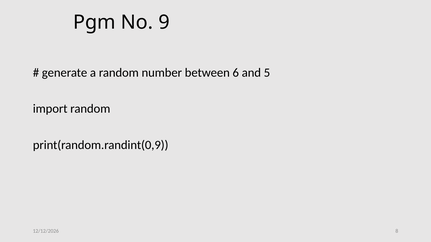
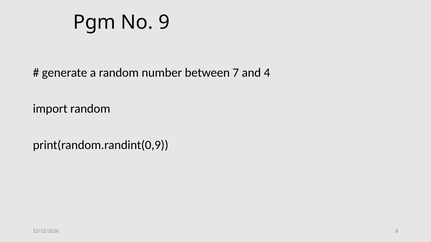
6: 6 -> 7 (236, 73)
5: 5 -> 4 (267, 73)
